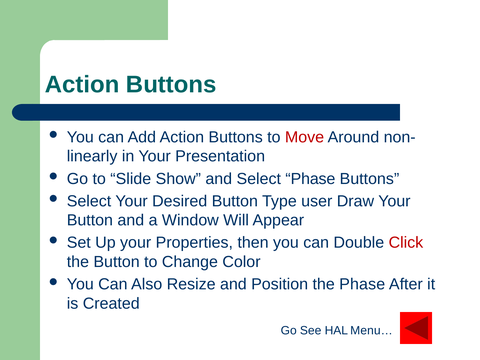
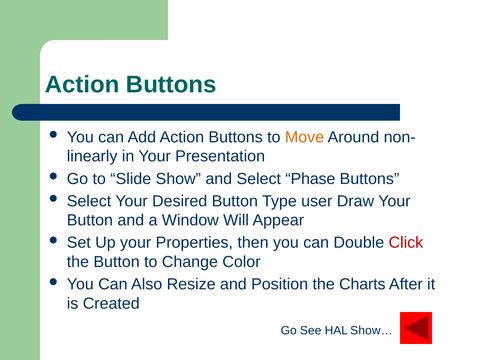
Move colour: red -> orange (305, 137)
the Phase: Phase -> Charts (362, 284)
Menu…: Menu… -> Show… (371, 330)
